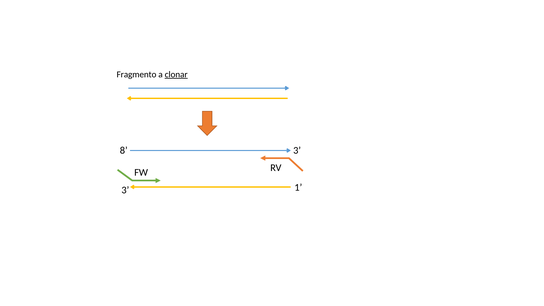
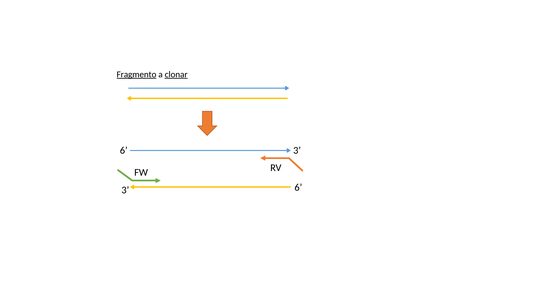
Fragmento underline: none -> present (137, 74)
8: 8 -> 6 (124, 150)
1: 1 -> 6 (298, 188)
